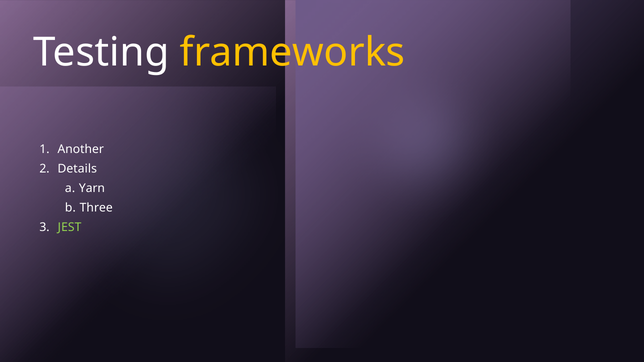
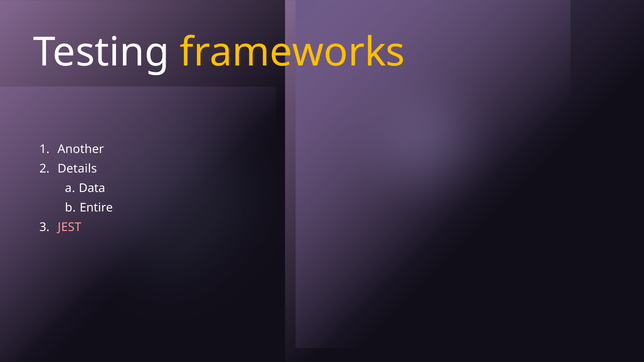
Yarn: Yarn -> Data (92, 188)
Three: Three -> Entire (96, 208)
JEST colour: light green -> pink (70, 227)
